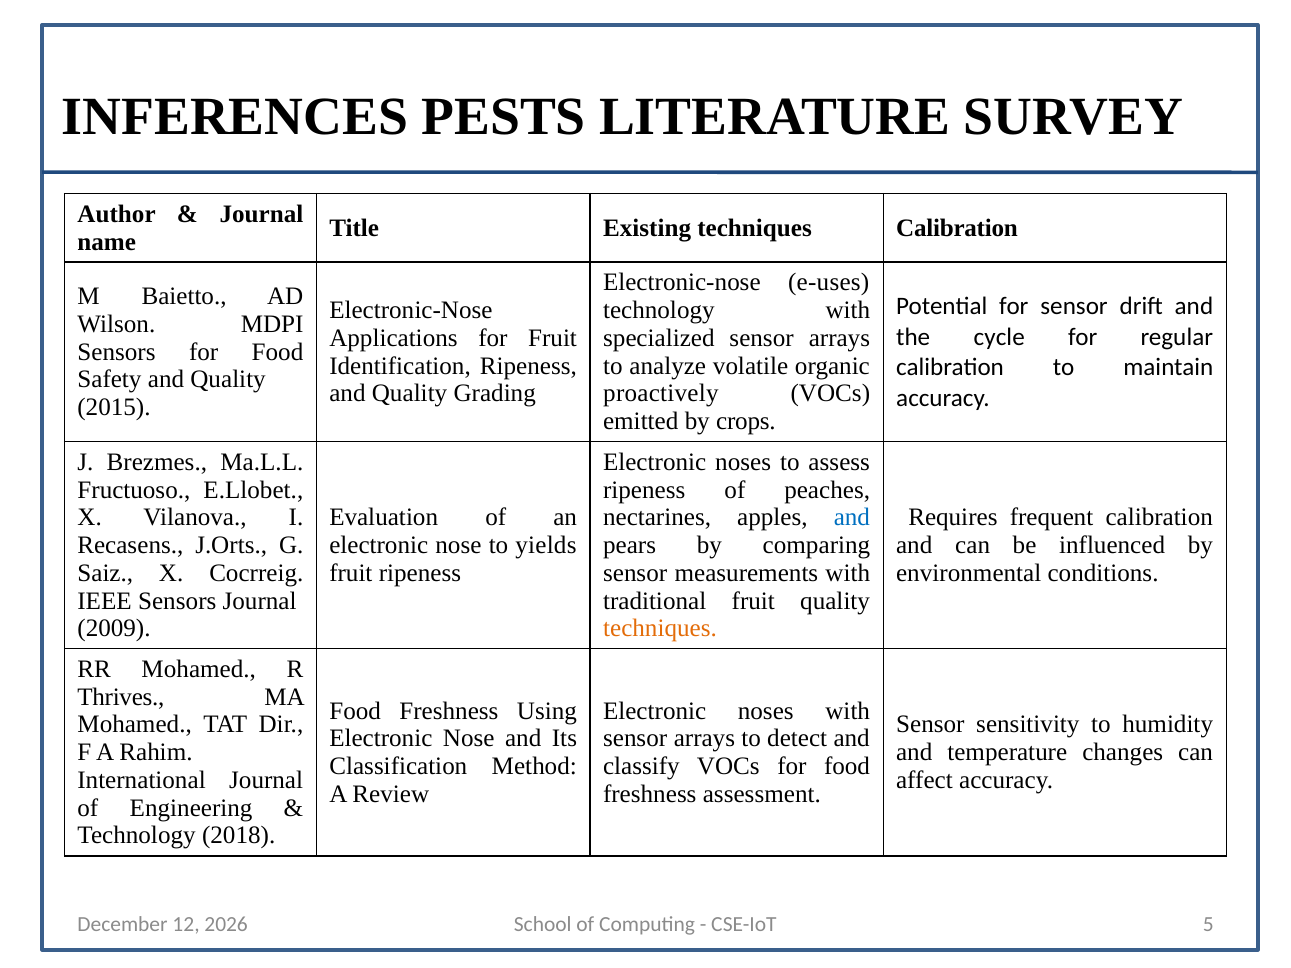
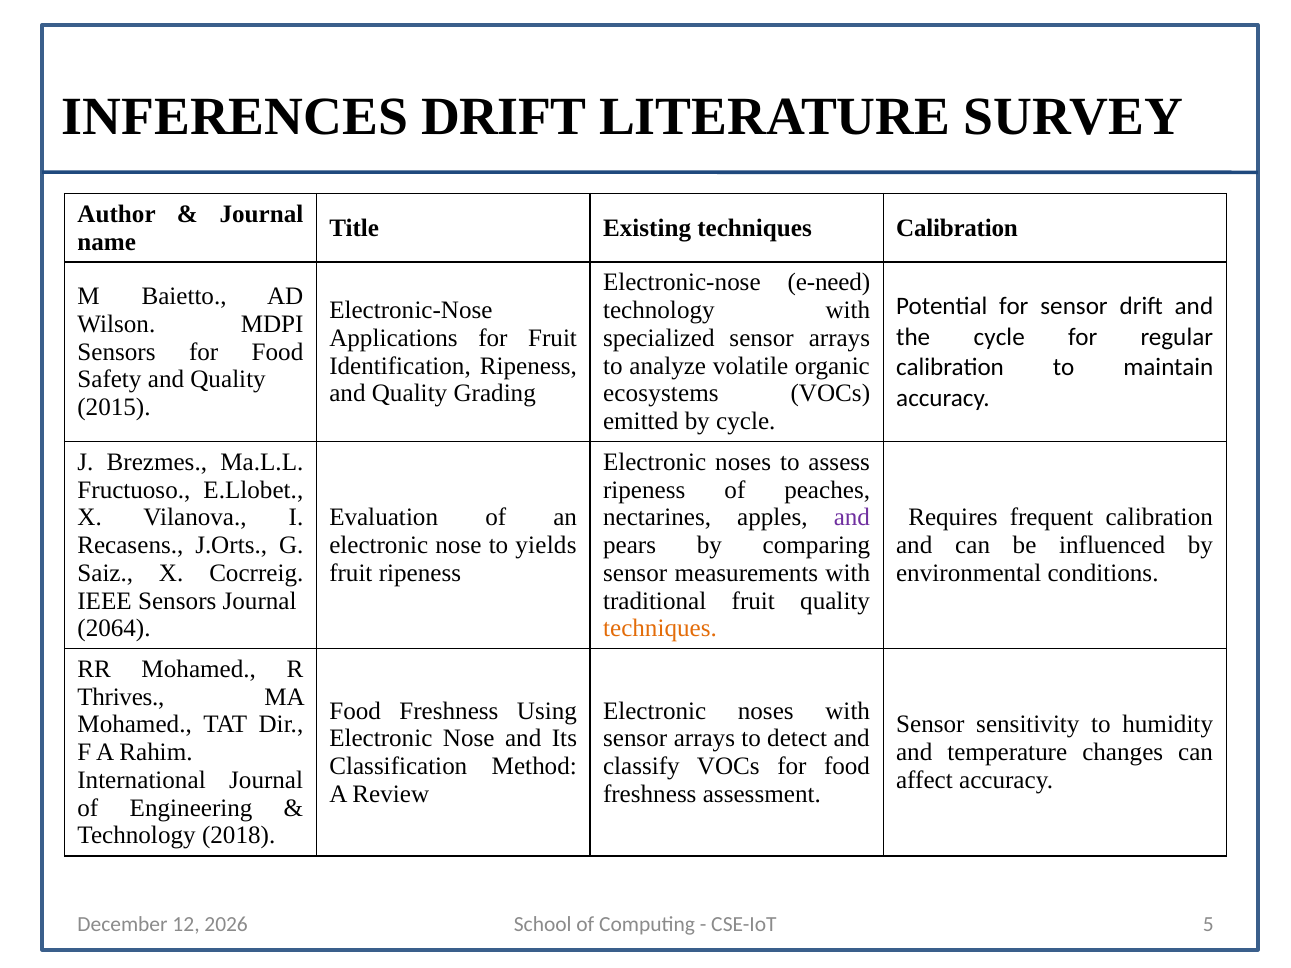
INFERENCES PESTS: PESTS -> DRIFT (504, 117)
e-uses: e-uses -> e-need (829, 283)
proactively: proactively -> ecosystems (661, 394)
by crops: crops -> cycle (746, 421)
and colour: blue -> purple (852, 518)
2009: 2009 -> 2064 (114, 629)
